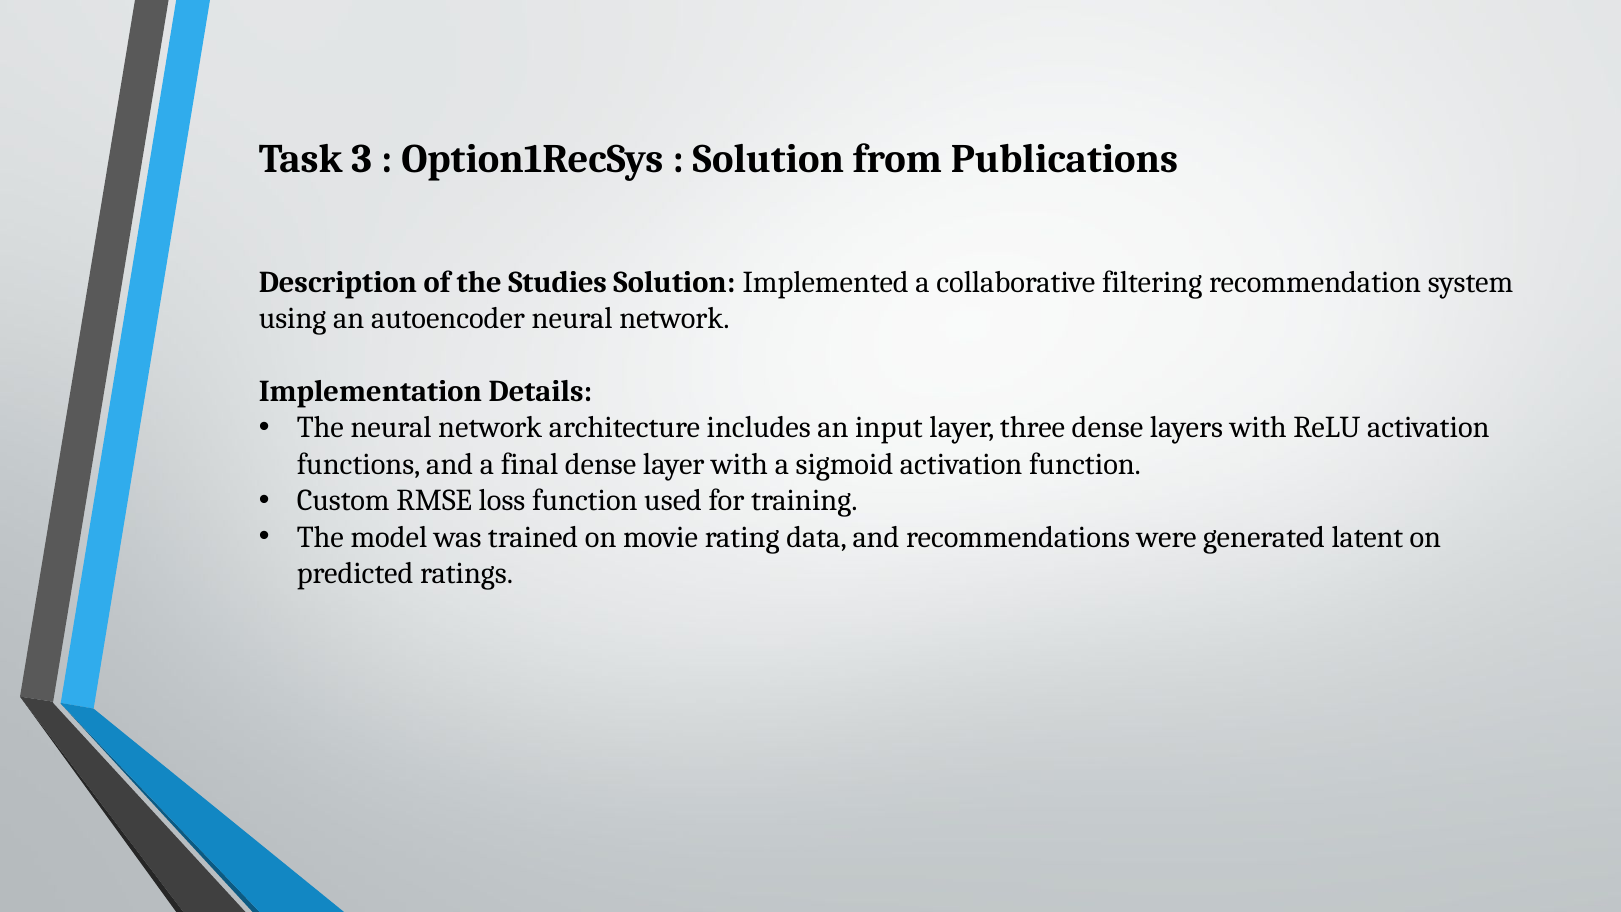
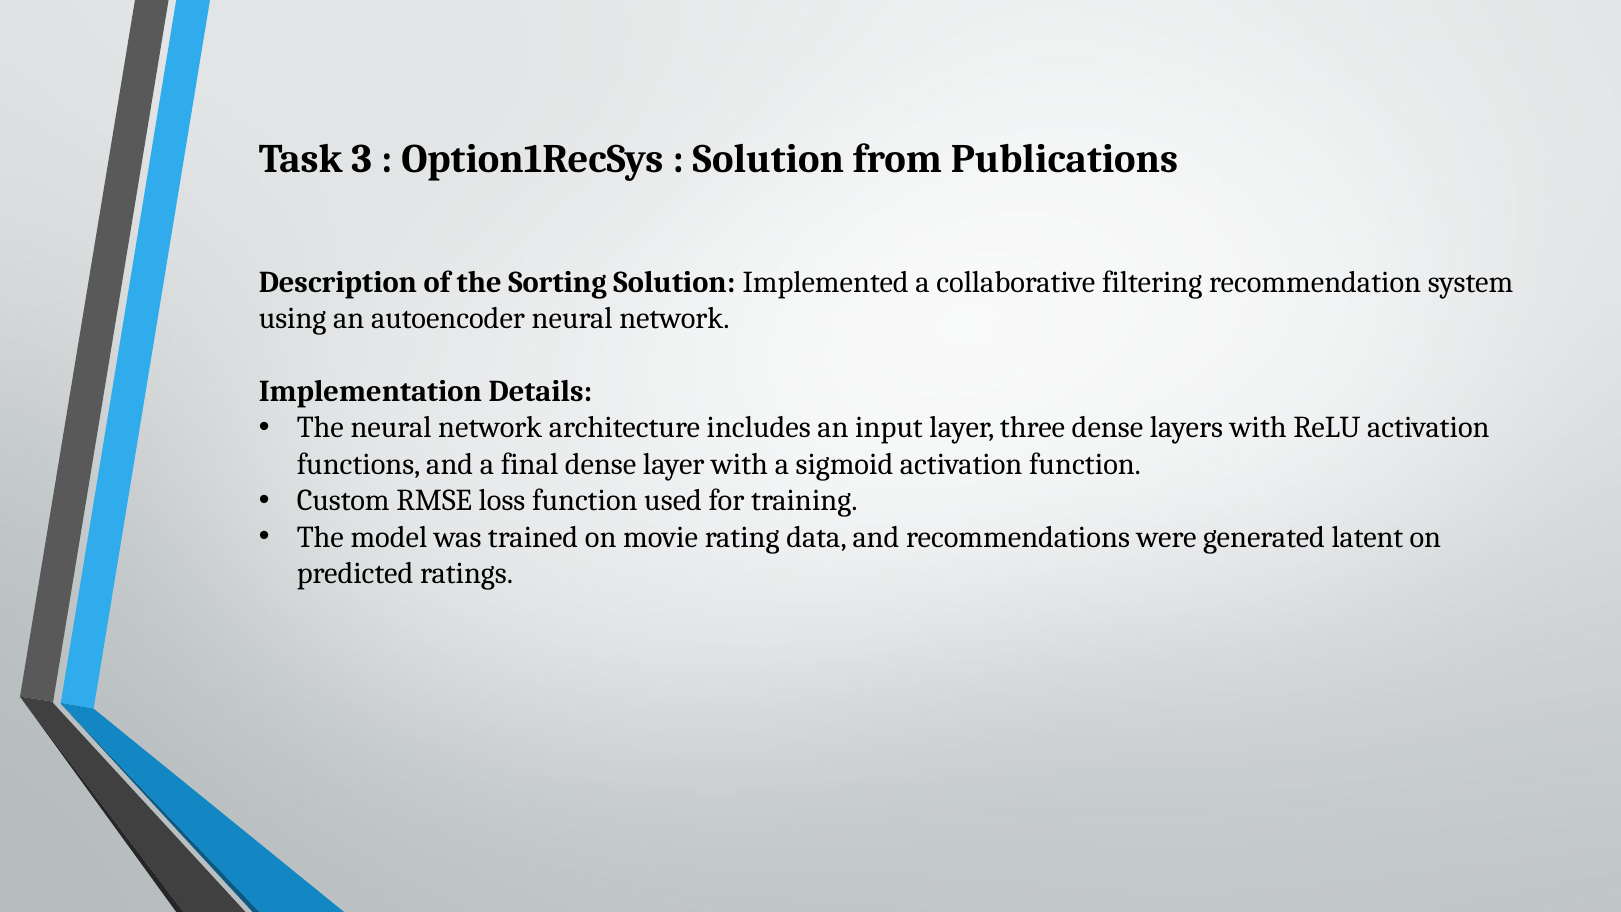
Studies: Studies -> Sorting (558, 282)
